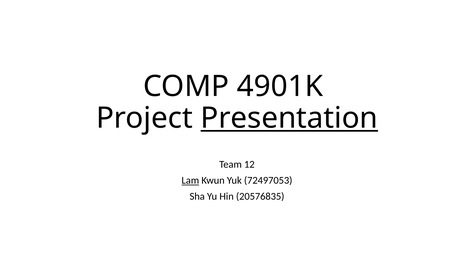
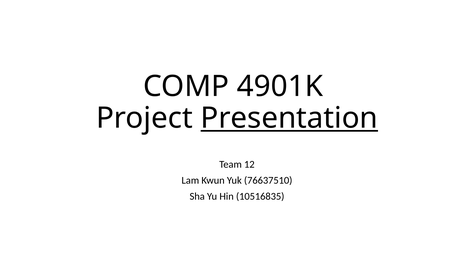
Lam underline: present -> none (190, 181)
72497053: 72497053 -> 76637510 (268, 181)
20576835: 20576835 -> 10516835 (260, 197)
